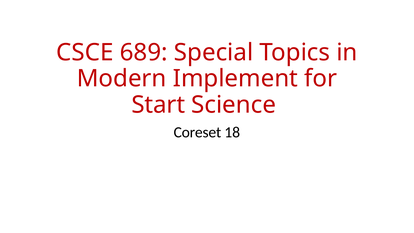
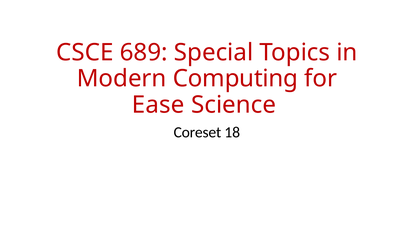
Implement: Implement -> Computing (236, 79)
Start: Start -> Ease (158, 105)
